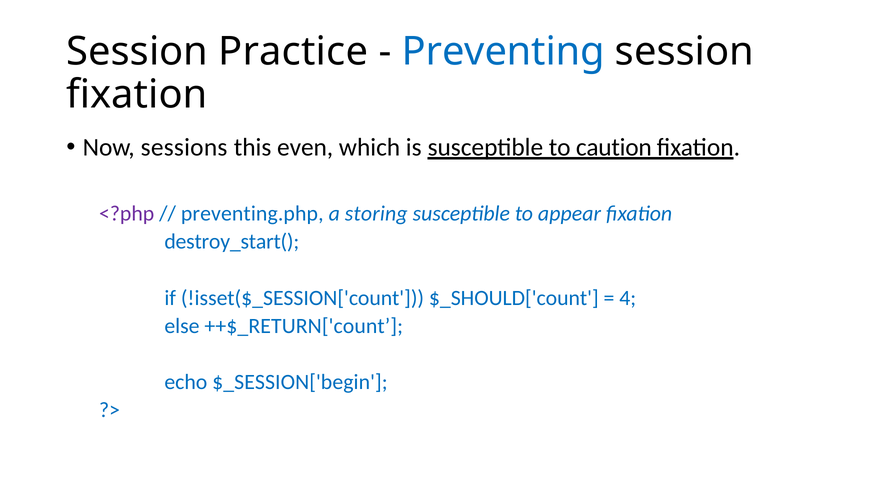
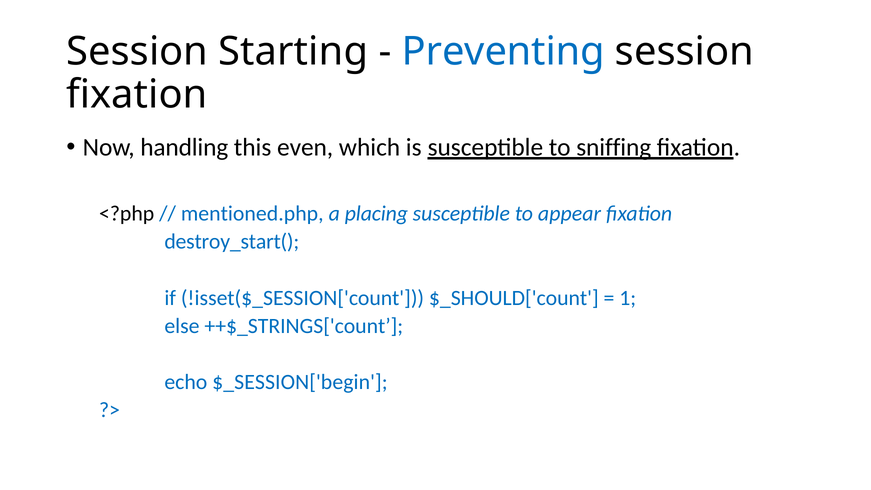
Practice: Practice -> Starting (293, 52)
sessions: sessions -> handling (184, 147)
caution: caution -> sniffing (614, 147)
<?php colour: purple -> black (127, 214)
preventing.php: preventing.php -> mentioned.php (252, 214)
storing: storing -> placing (376, 214)
4: 4 -> 1 (628, 298)
++$_RETURN['count: ++$_RETURN['count -> ++$_STRINGS['count (304, 326)
